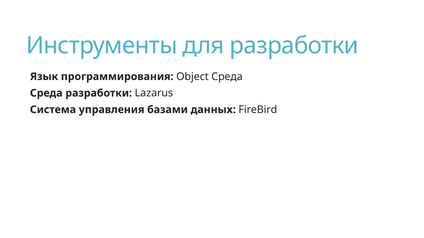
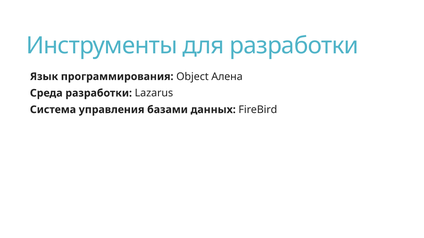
Object Среда: Среда -> Алена (227, 77)
